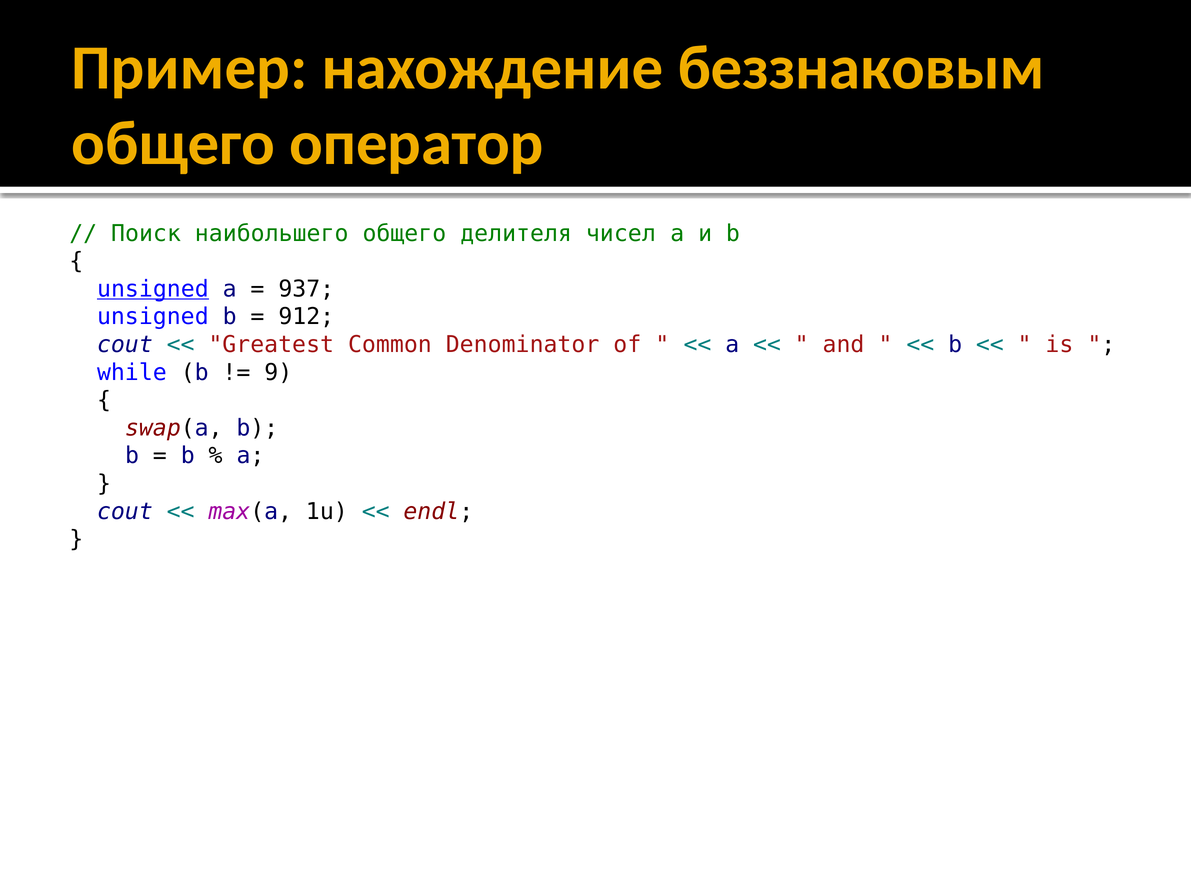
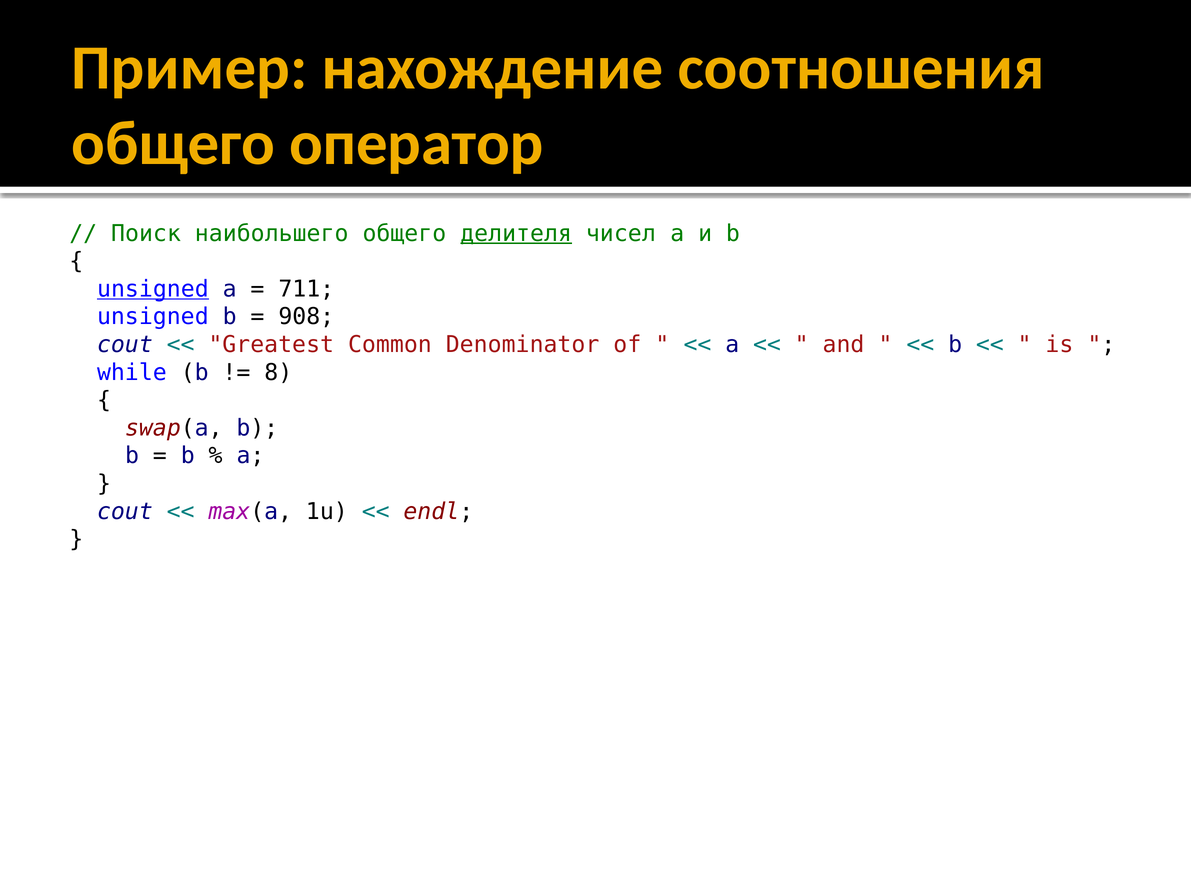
беззнаковым: беззнаковым -> соотношения (861, 68)
делителя underline: none -> present (516, 233)
937: 937 -> 711 (306, 289)
912: 912 -> 908 (306, 317)
9: 9 -> 8 (278, 372)
